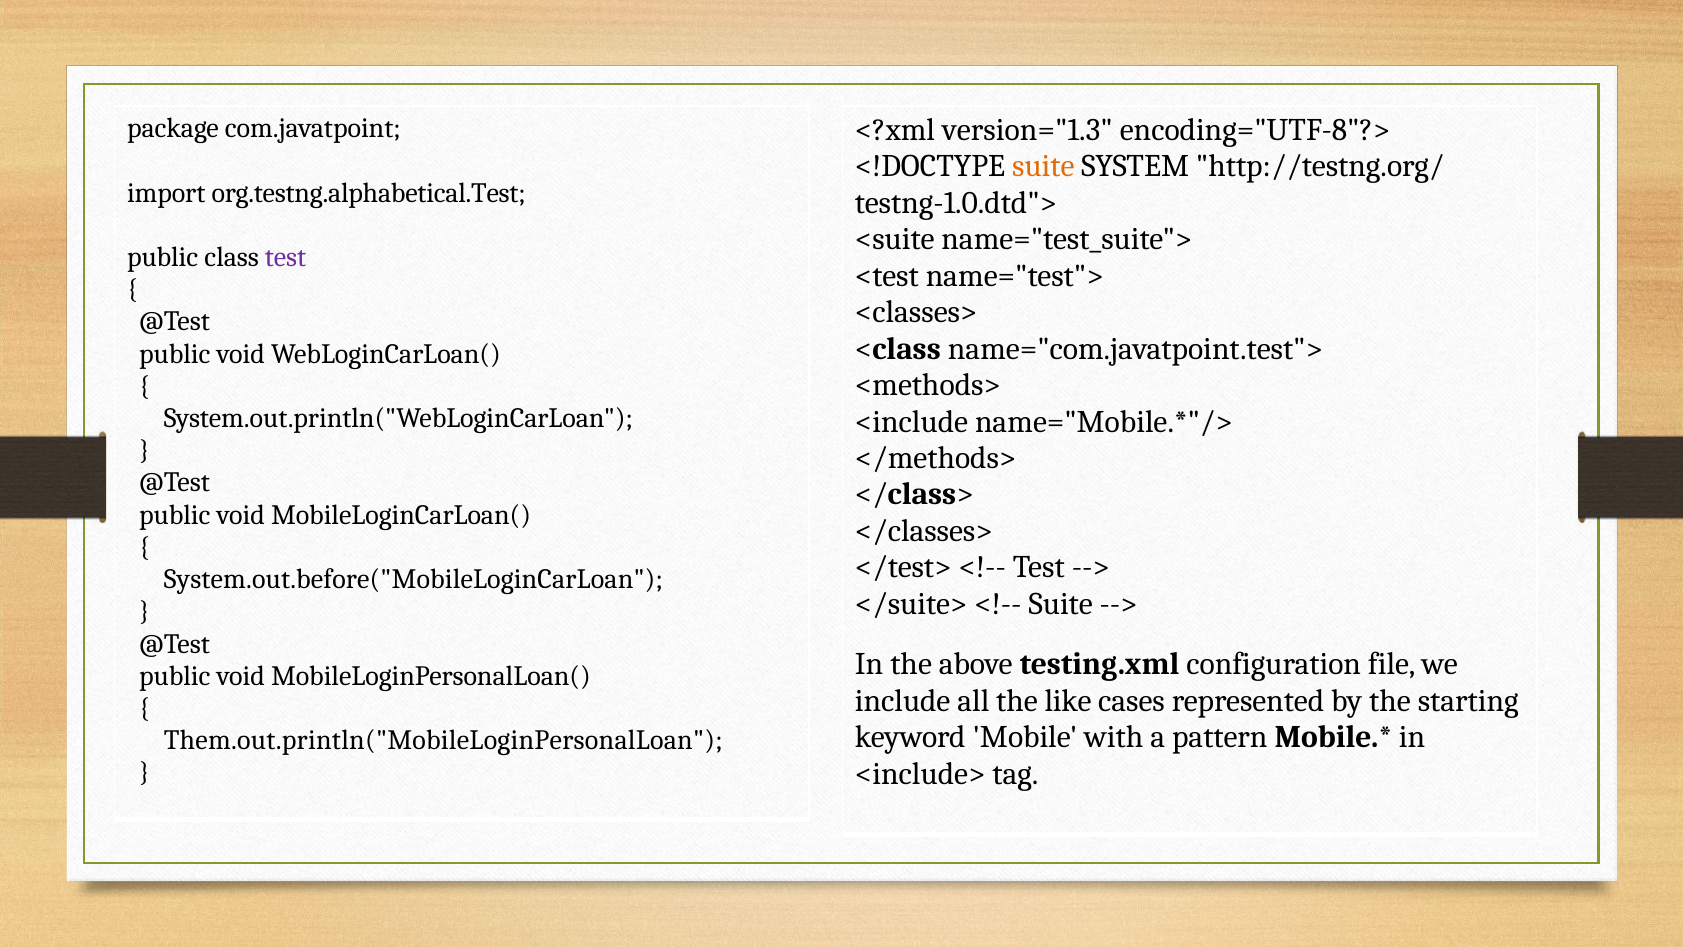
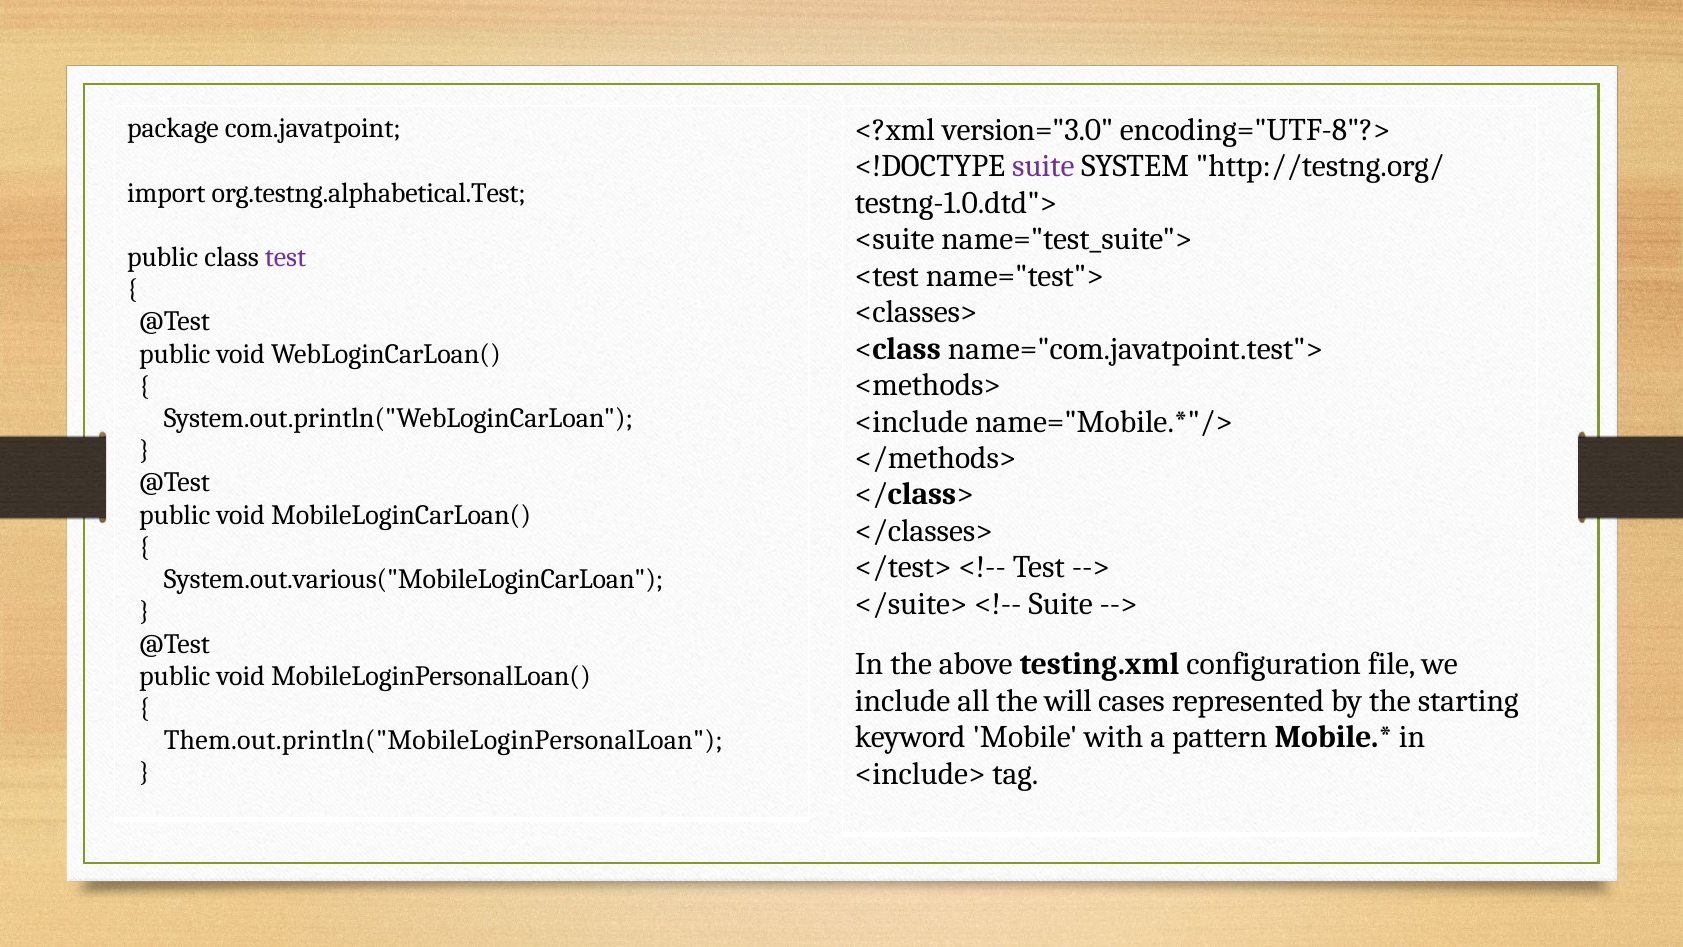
version="1.3: version="1.3 -> version="3.0 (1028, 130)
suite colour: orange -> purple (1043, 166)
System.out.before("MobileLoginCarLoan: System.out.before("MobileLoginCarLoan -> System.out.various("MobileLoginCarLoan (414, 579)
like: like -> will (1068, 701)
